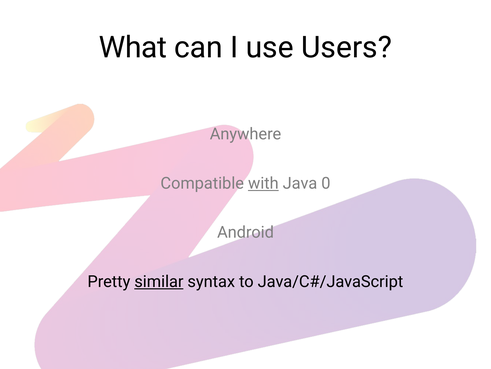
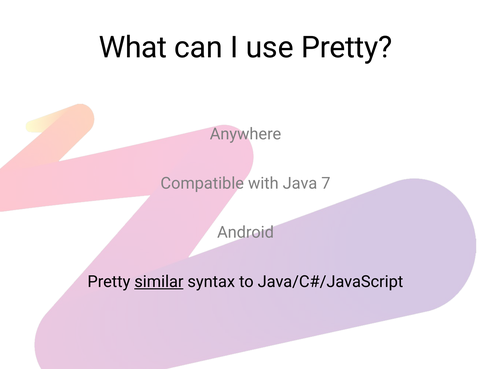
use Users: Users -> Pretty (347, 48)
with underline: present -> none (263, 183)
0: 0 -> 7 (326, 183)
